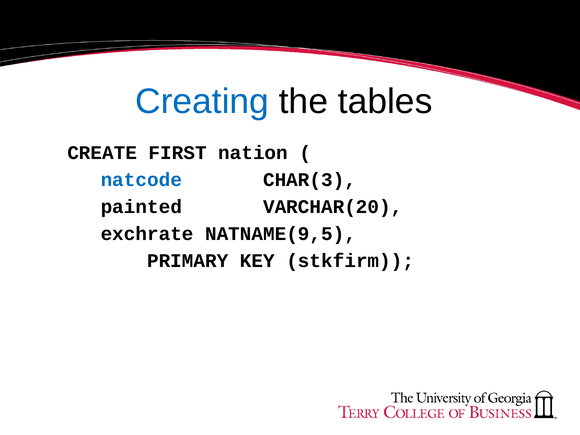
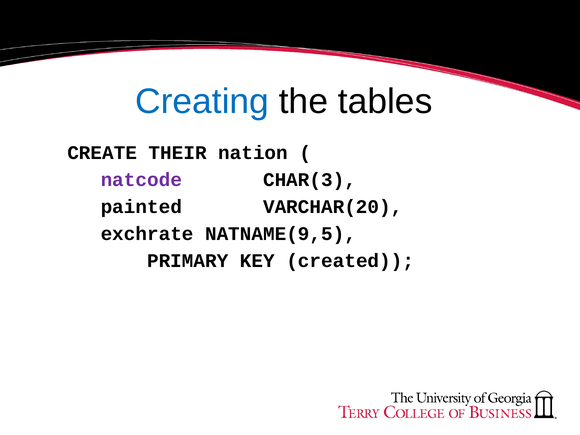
FIRST: FIRST -> THEIR (178, 153)
natcode colour: blue -> purple (141, 180)
stkfirm: stkfirm -> created (350, 261)
